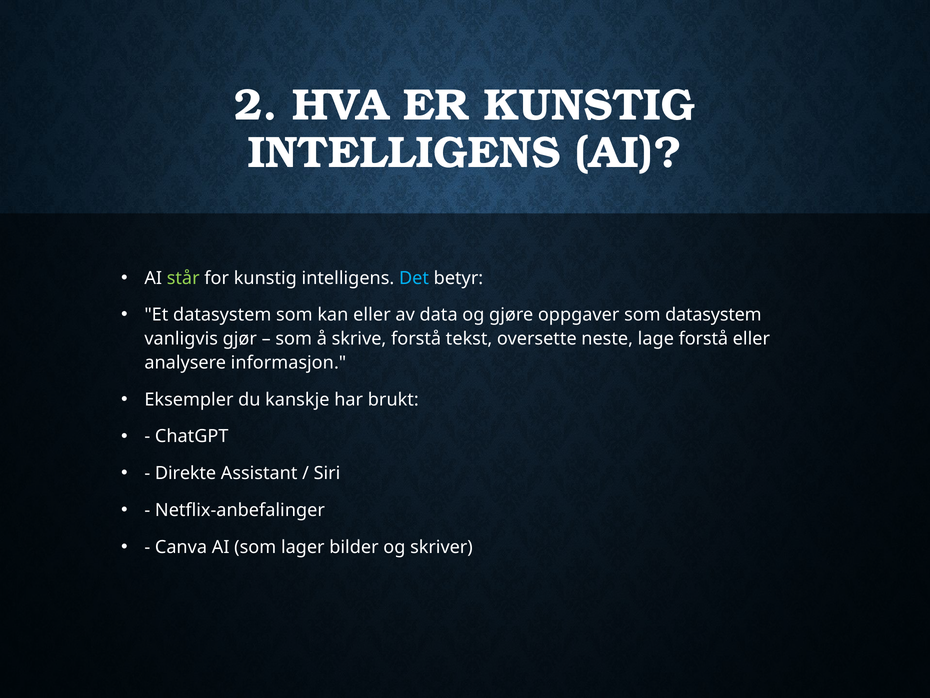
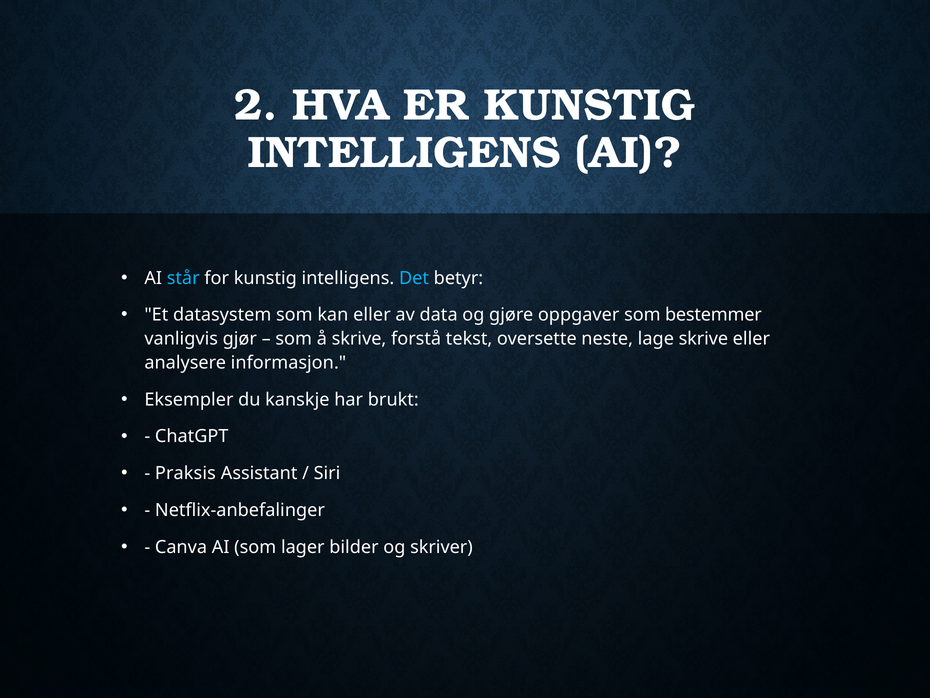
står colour: light green -> light blue (183, 278)
som datasystem: datasystem -> bestemmer (713, 315)
lage forstå: forstå -> skrive (703, 339)
Direkte: Direkte -> Praksis (185, 473)
